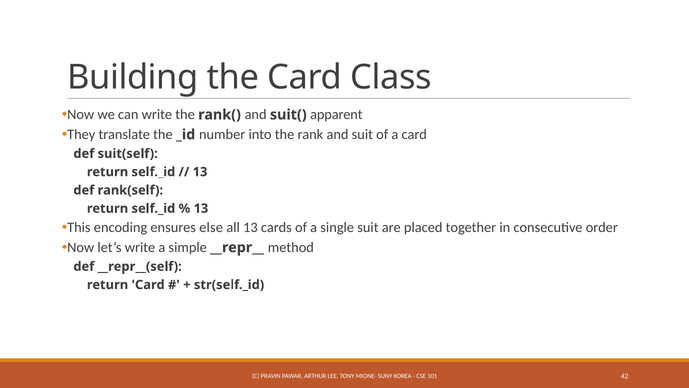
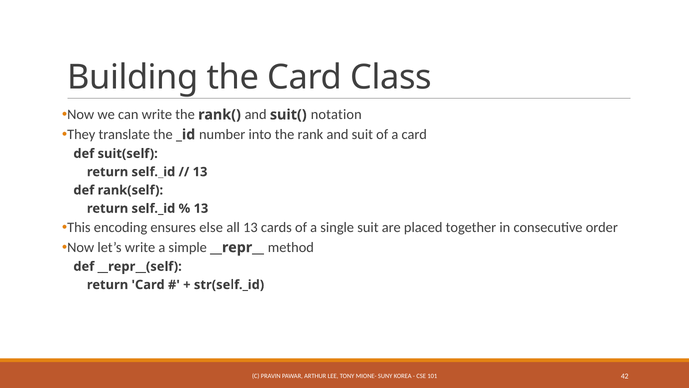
apparent: apparent -> notation (336, 115)
